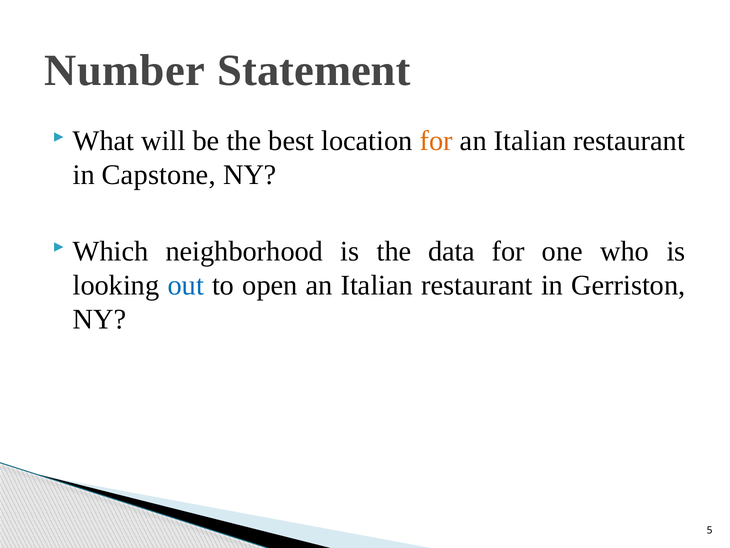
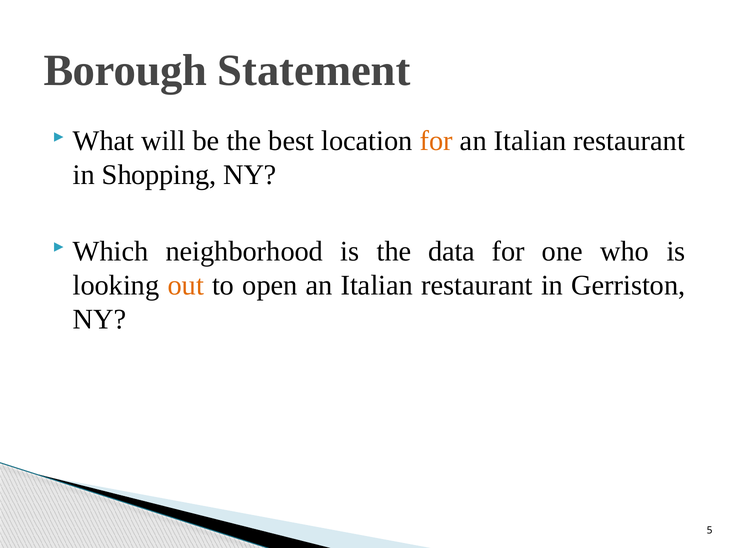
Number: Number -> Borough (125, 71)
Capstone: Capstone -> Shopping (159, 175)
out colour: blue -> orange (186, 285)
